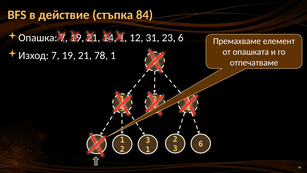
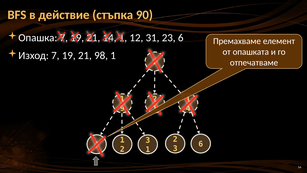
84: 84 -> 90 (144, 15)
78: 78 -> 98 (101, 55)
